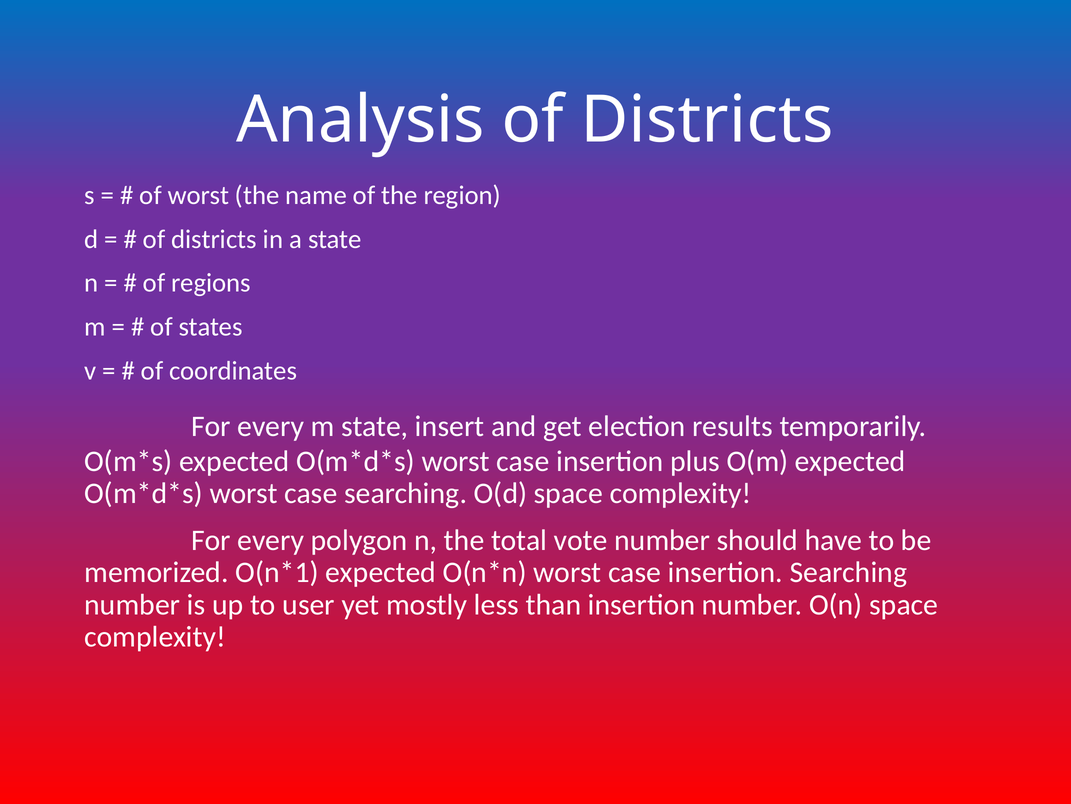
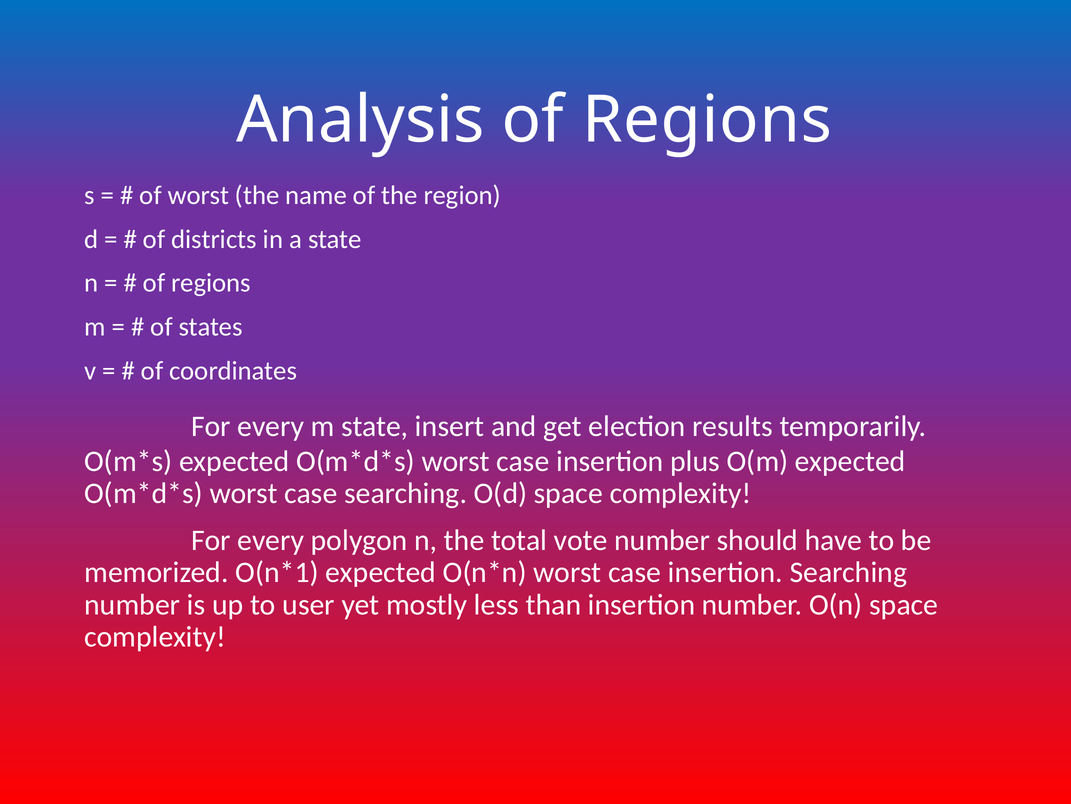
Analysis of Districts: Districts -> Regions (707, 120)
